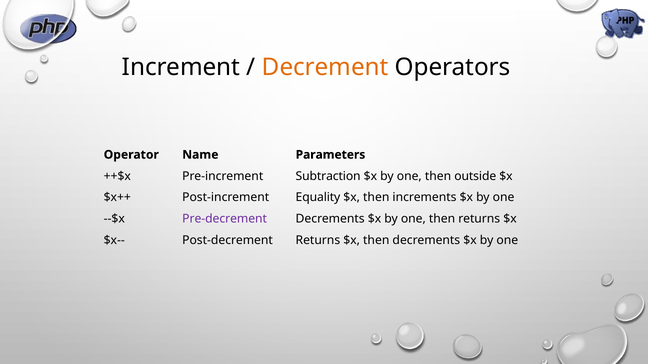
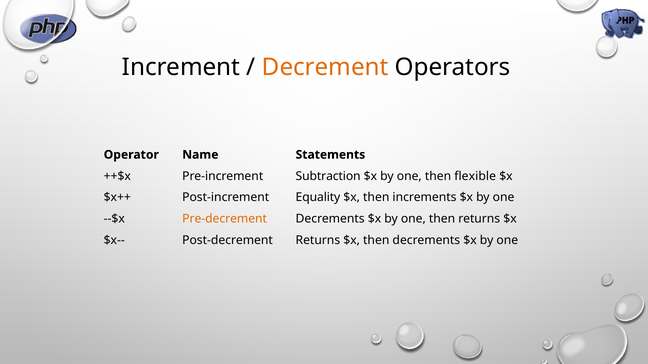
Parameters: Parameters -> Statements (330, 155)
outside: outside -> flexible (475, 176)
Pre-decrement colour: purple -> orange (225, 219)
